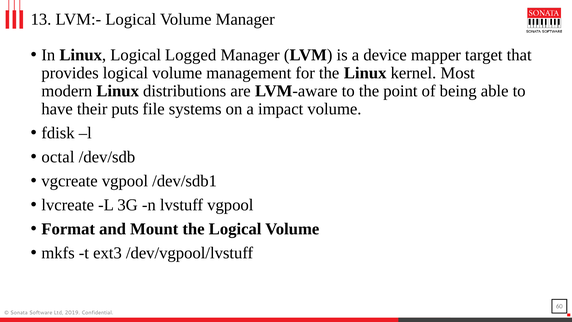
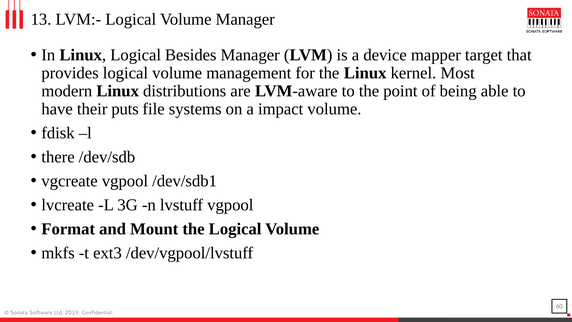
Logged: Logged -> Besides (191, 55)
octal: octal -> there (58, 157)
